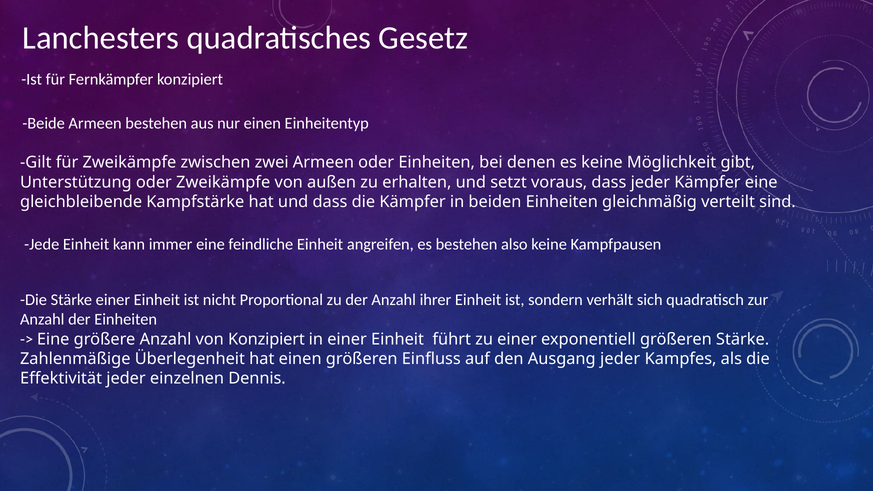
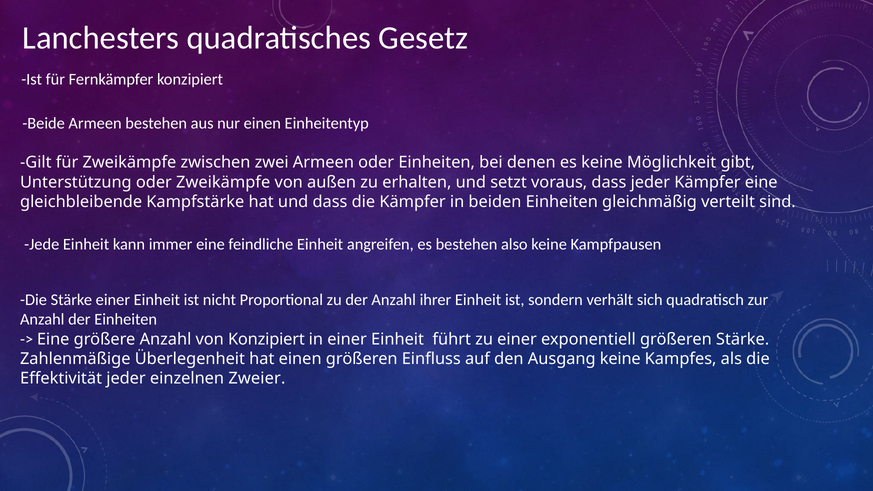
Ausgang jeder: jeder -> keine (620, 359)
Dennis: Dennis -> Zweier (257, 378)
